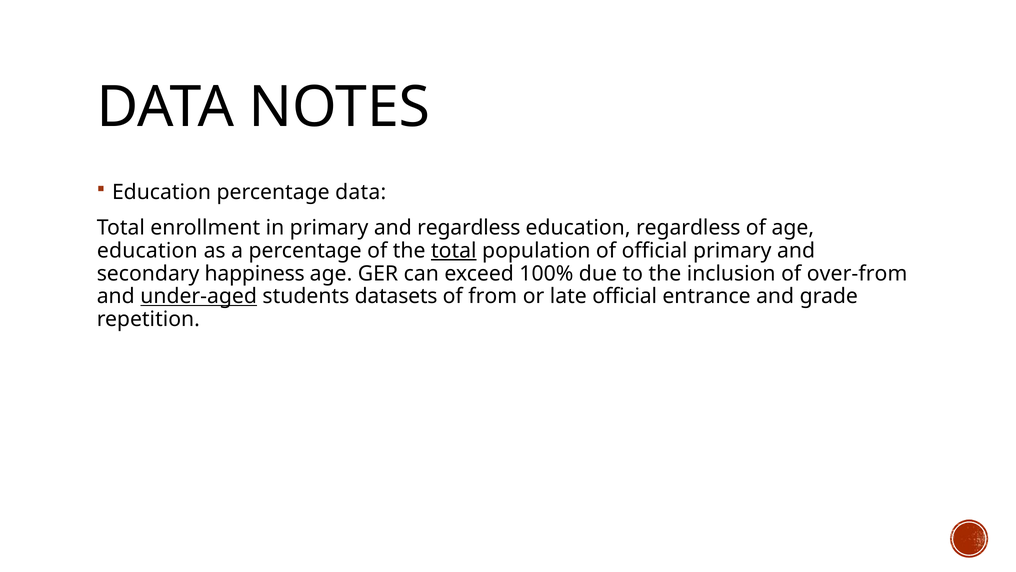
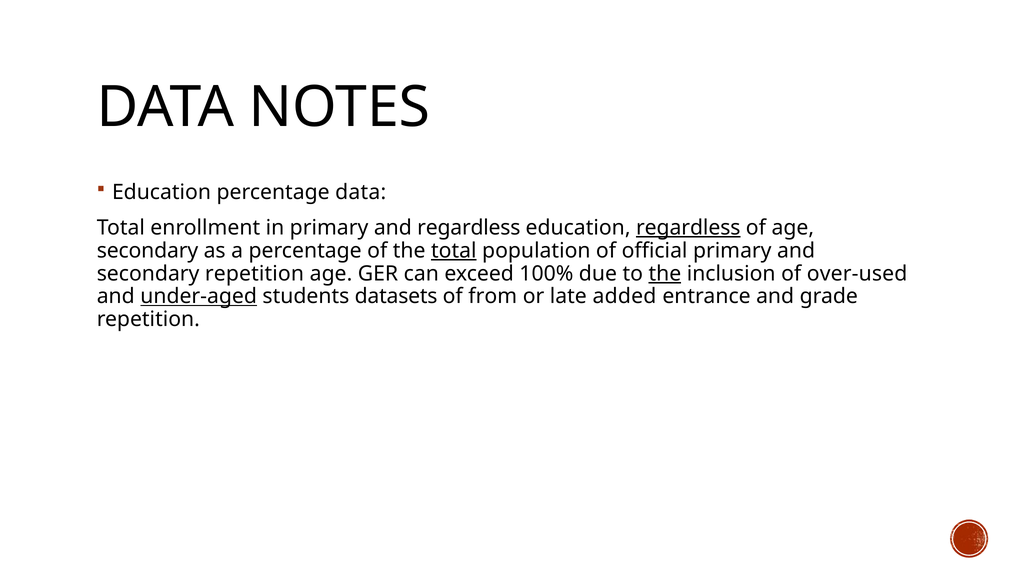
regardless underline: none -> present (688, 228)
education: education -> secondary (147, 250)
secondary happiness: happiness -> repetition (254, 273)
the underline: none -> present (665, 273)
over-from: over-from -> over-used (857, 273)
late official: official -> added (624, 296)
